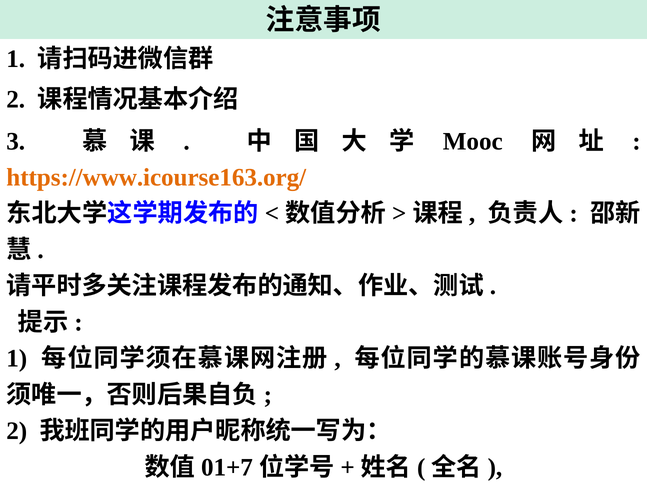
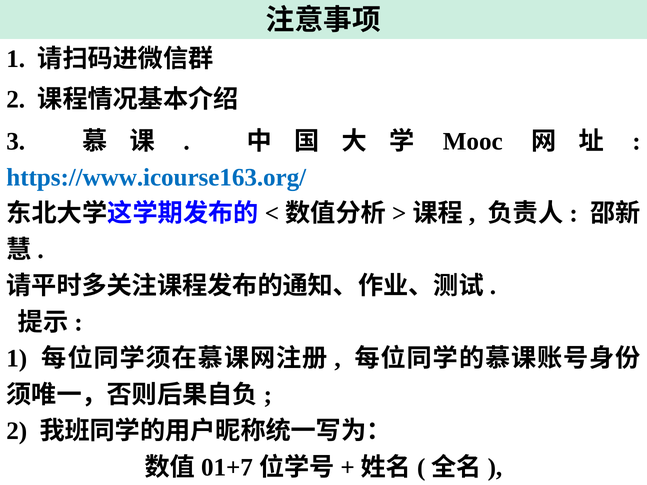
https://www.icourse163.org/ colour: orange -> blue (156, 178)
